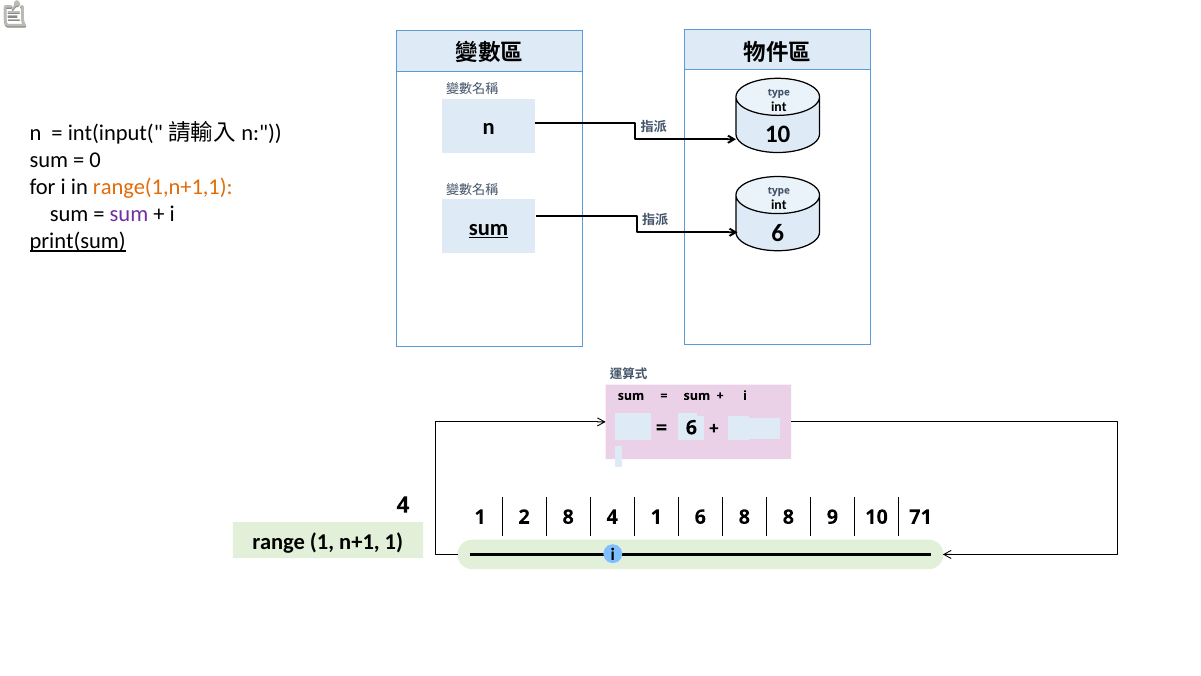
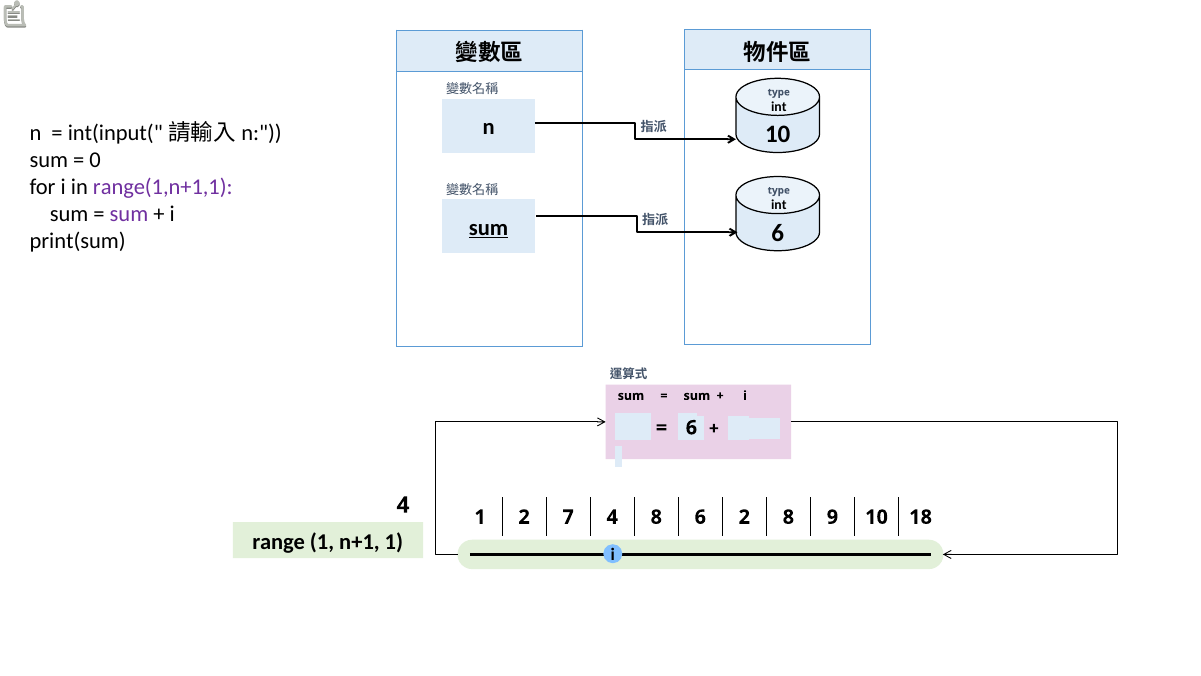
range(1,n+1,1 colour: orange -> purple (163, 187)
print(sum underline: present -> none (78, 241)
2 8: 8 -> 7 (568, 517)
4 1: 1 -> 8 (656, 517)
6 8: 8 -> 2 (744, 517)
71: 71 -> 18 (921, 517)
